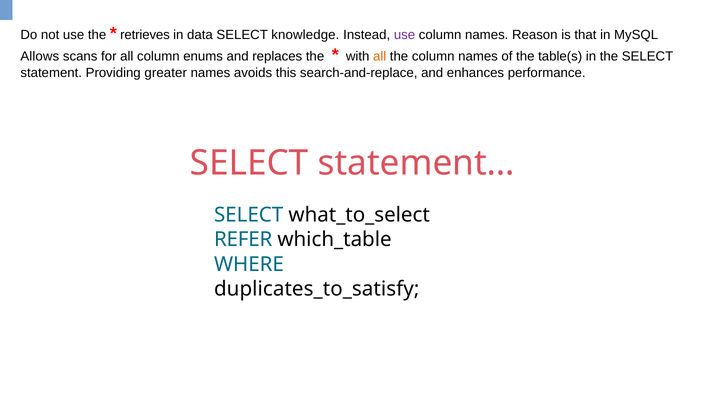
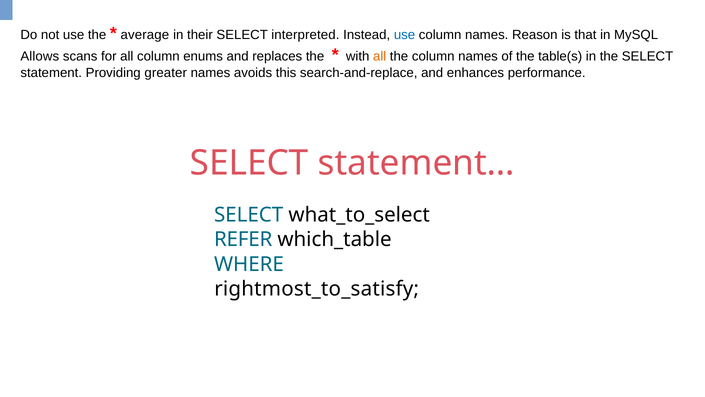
retrieves: retrieves -> average (145, 35)
data: data -> their (200, 35)
knowledge: knowledge -> interpreted (305, 35)
use colour: purple -> blue (405, 35)
duplicates_to_satisfy: duplicates_to_satisfy -> rightmost_to_satisfy (317, 289)
